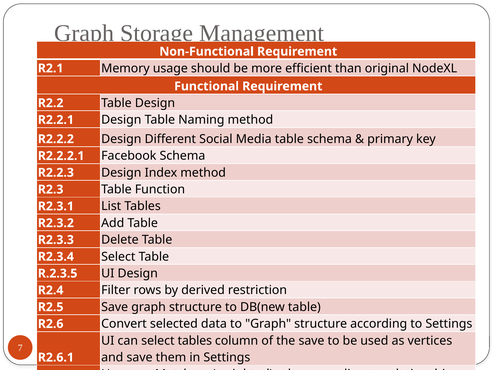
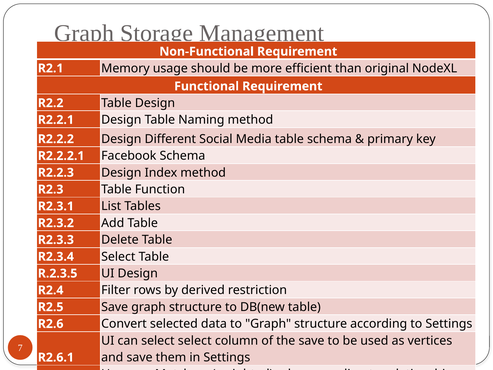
select tables: tables -> select (195, 340)
